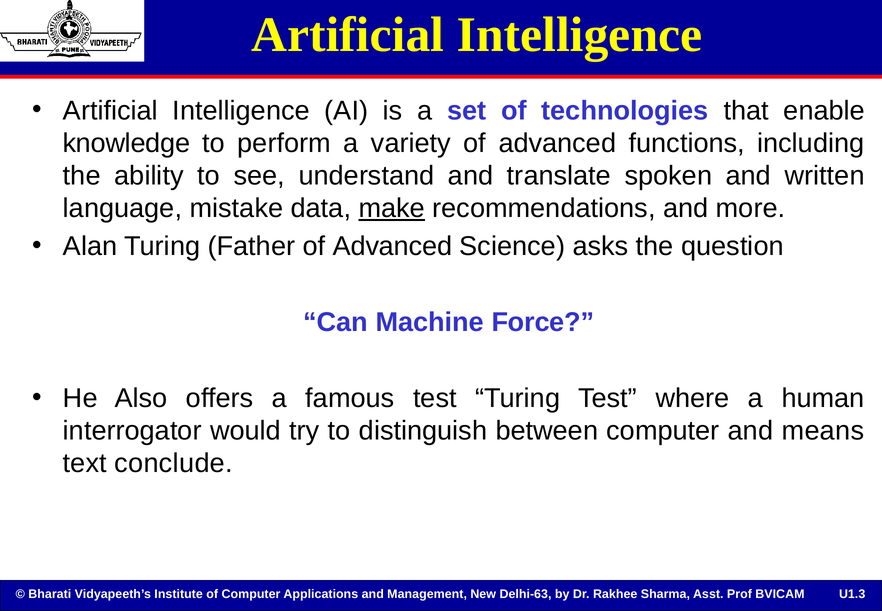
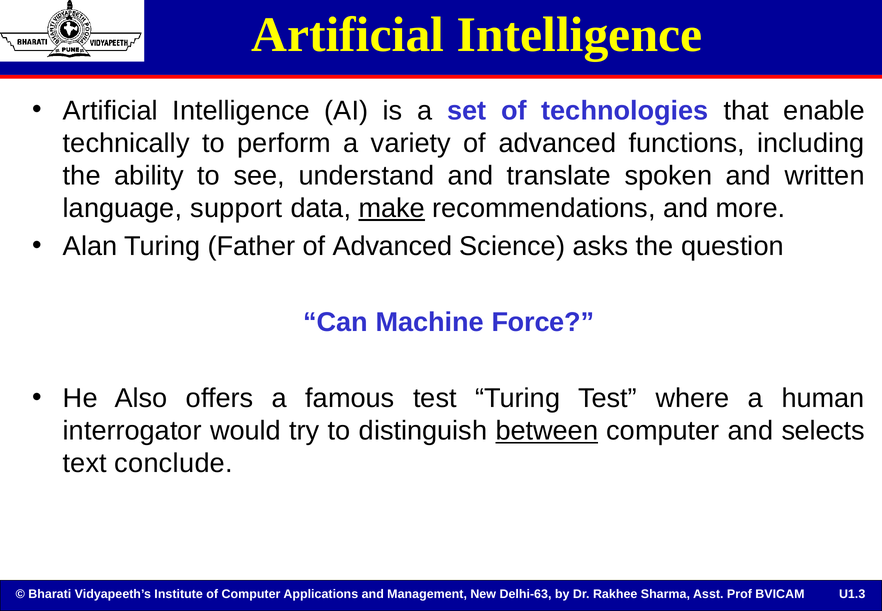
knowledge: knowledge -> technically (126, 143)
mistake: mistake -> support (236, 208)
between underline: none -> present (547, 431)
means: means -> selects (823, 431)
